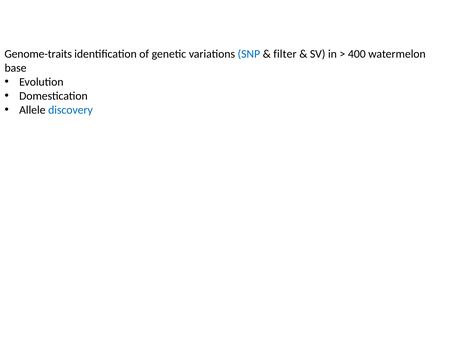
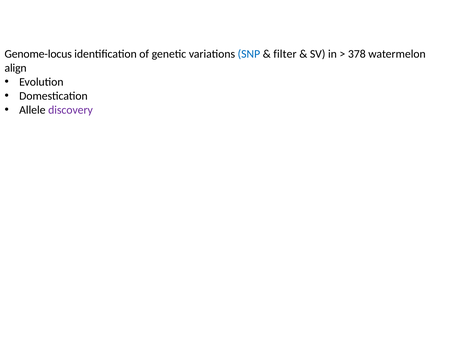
Genome-traits: Genome-traits -> Genome-locus (38, 54)
400: 400 -> 378 (357, 54)
base: base -> align (16, 68)
discovery colour: blue -> purple (71, 110)
